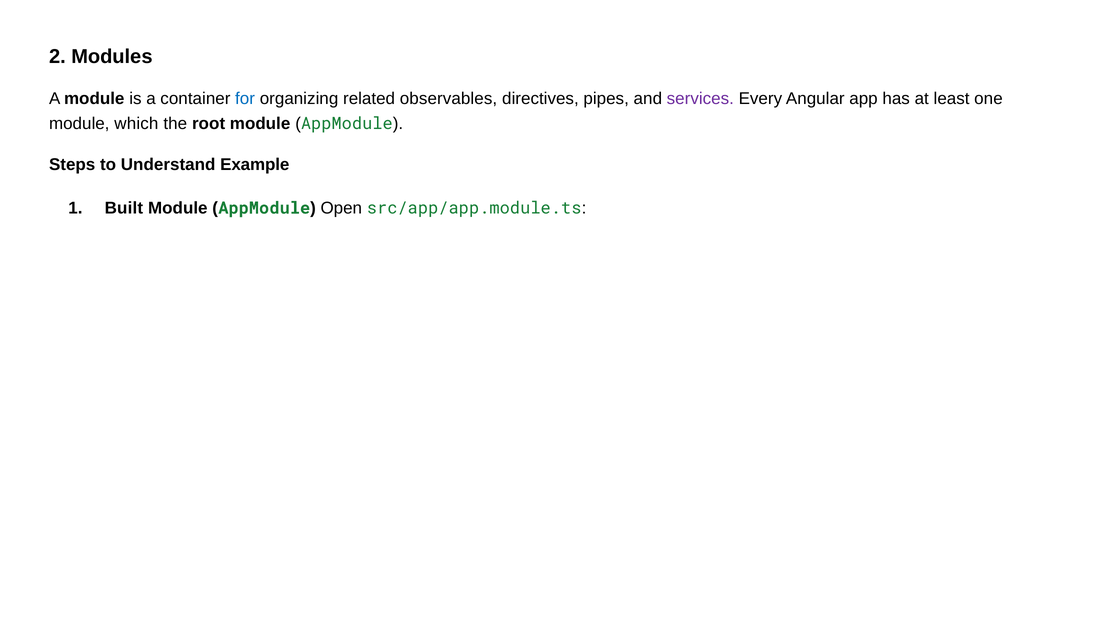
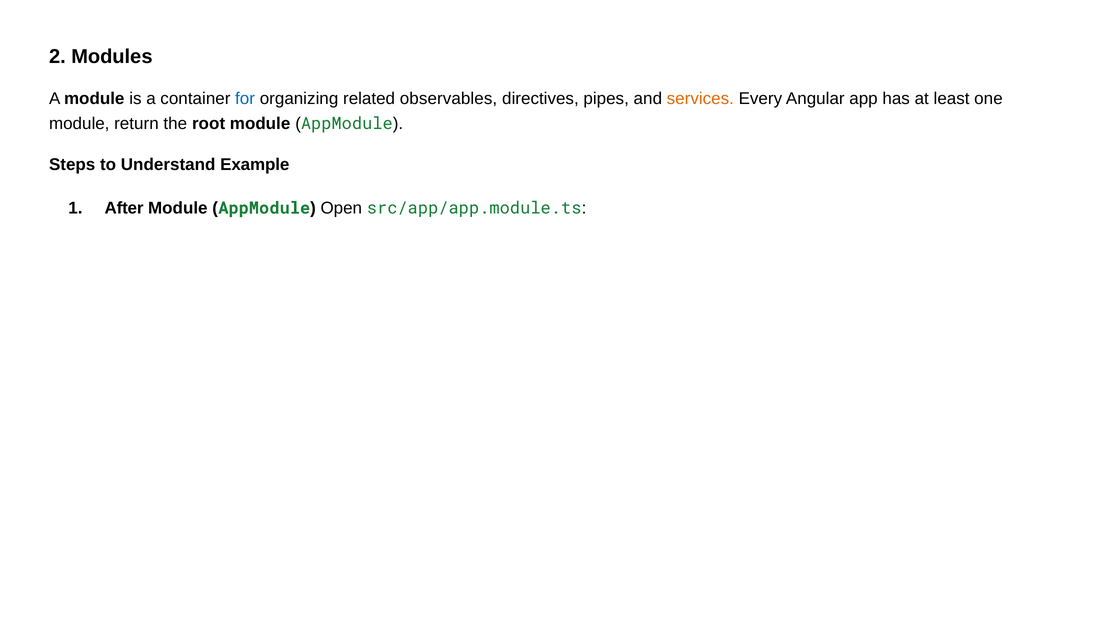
services colour: purple -> orange (700, 99)
which: which -> return (136, 123)
Built: Built -> After (124, 208)
